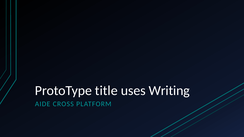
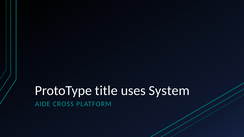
Writing: Writing -> System (169, 91)
